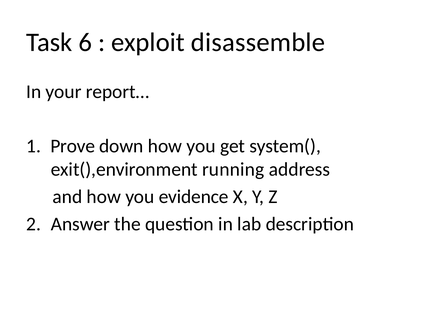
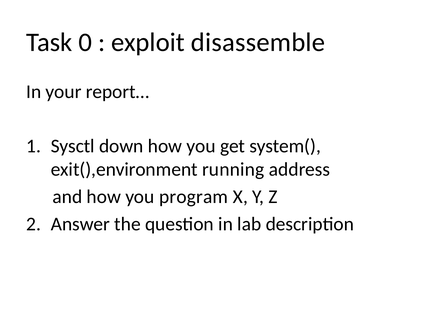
6: 6 -> 0 (85, 42)
Prove: Prove -> Sysctl (73, 146)
evidence: evidence -> program (194, 197)
